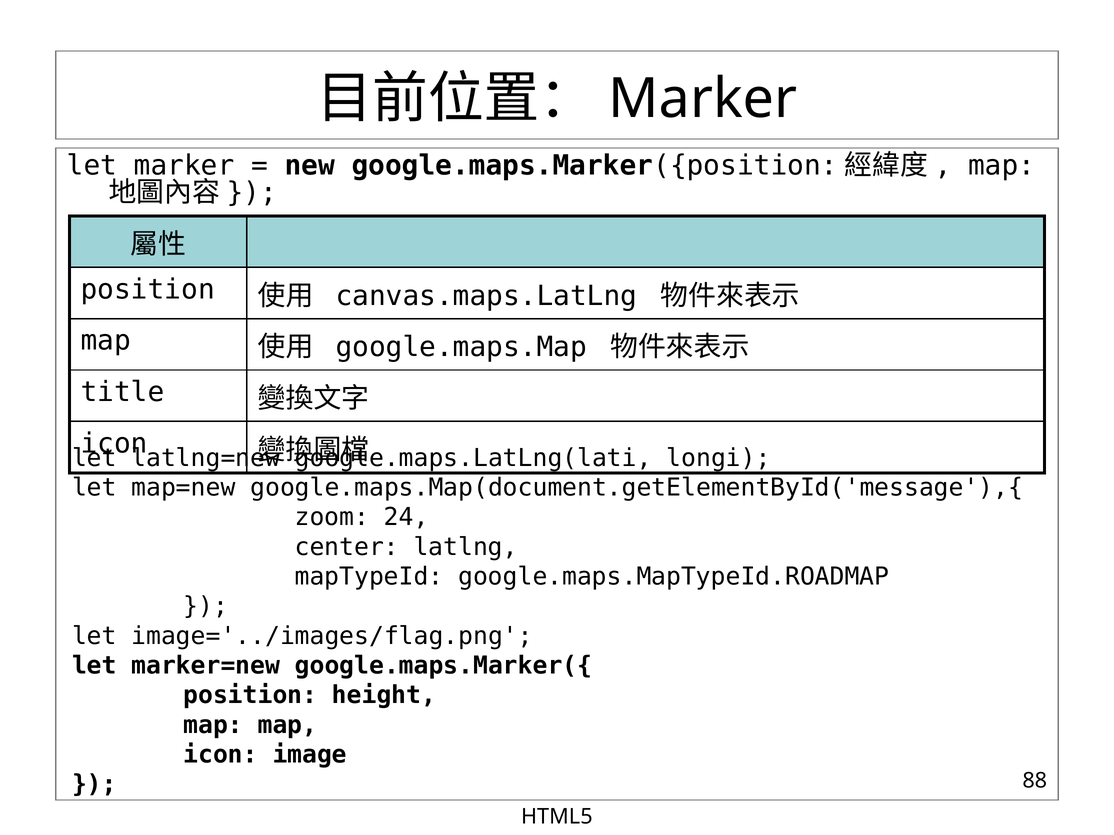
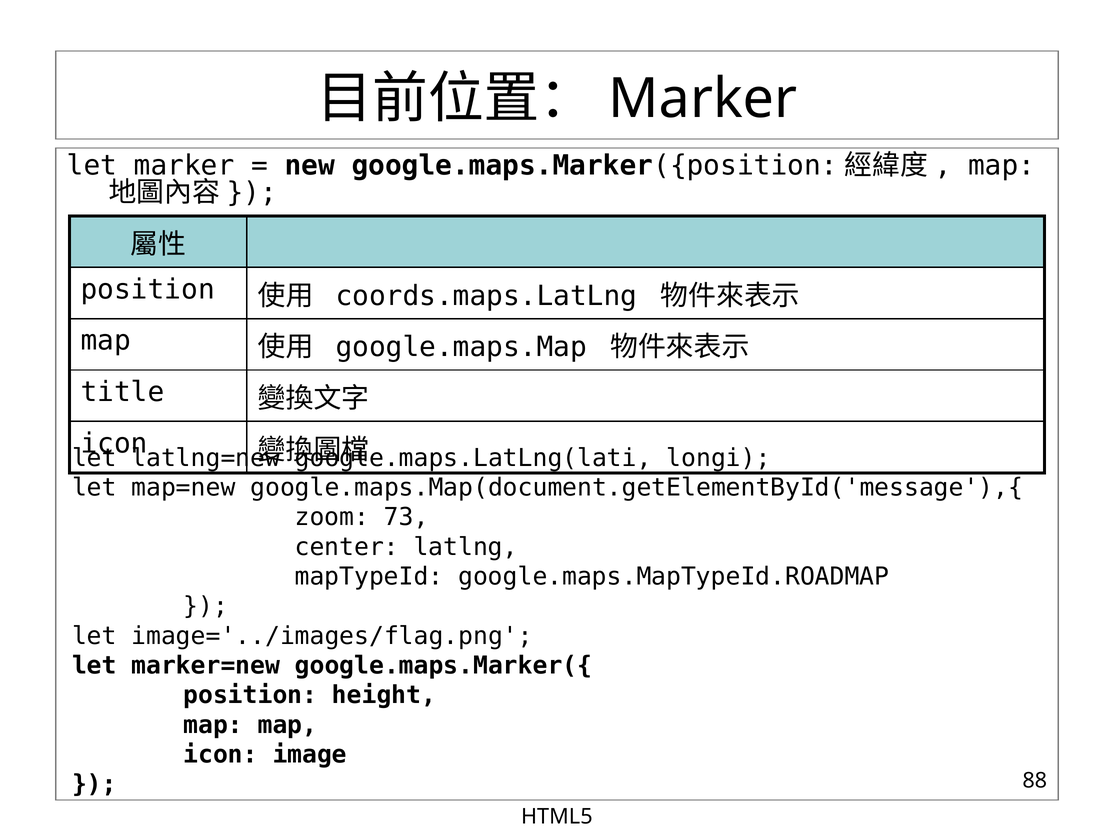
canvas.maps.LatLng: canvas.maps.LatLng -> coords.maps.LatLng (486, 296)
24: 24 -> 73 (406, 518)
